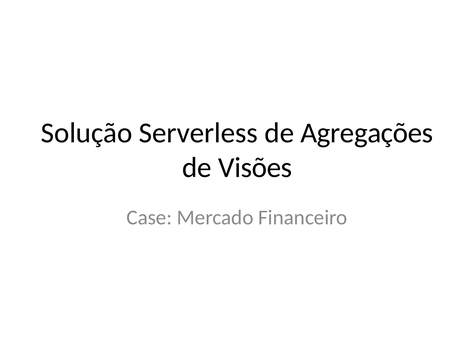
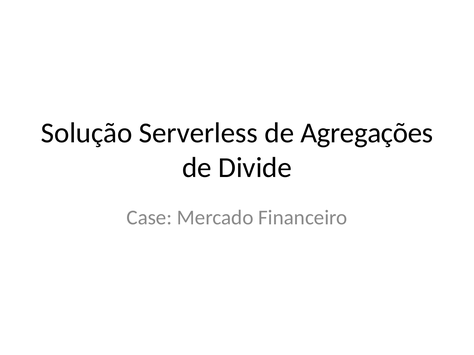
Visões: Visões -> Divide (255, 168)
